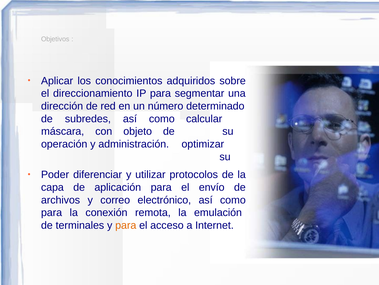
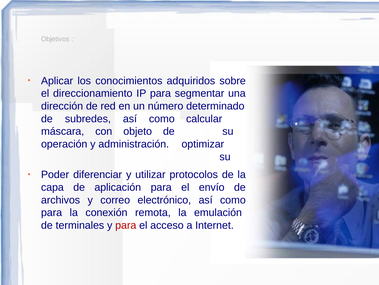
para colour: orange -> red (126, 225)
